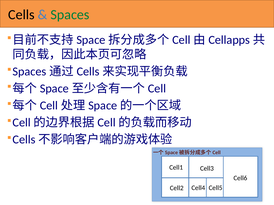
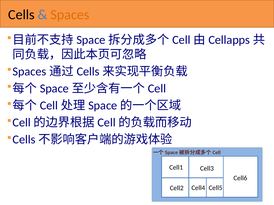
Spaces colour: green -> orange (70, 15)
